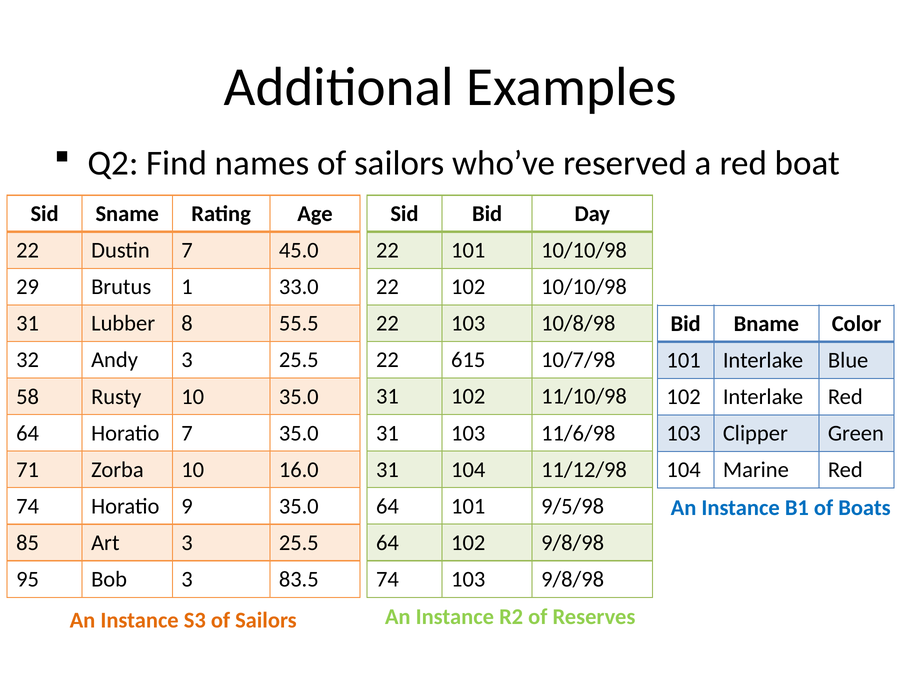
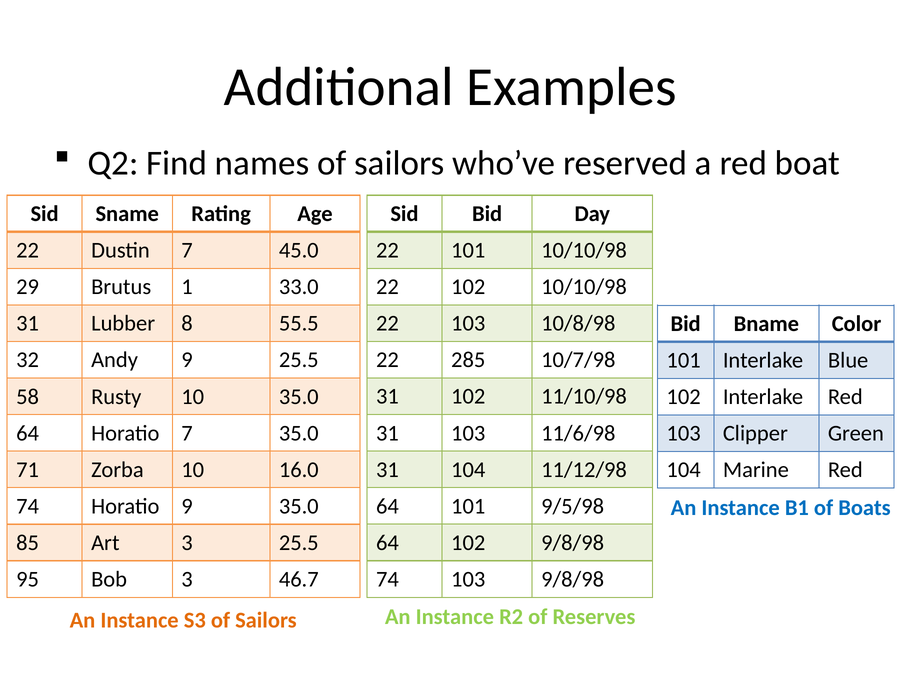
615: 615 -> 285 (468, 360)
Andy 3: 3 -> 9 (187, 360)
83.5: 83.5 -> 46.7 (299, 579)
